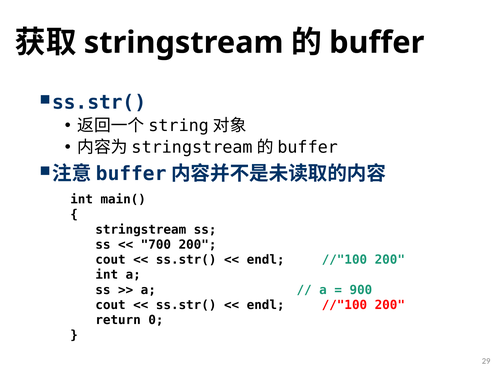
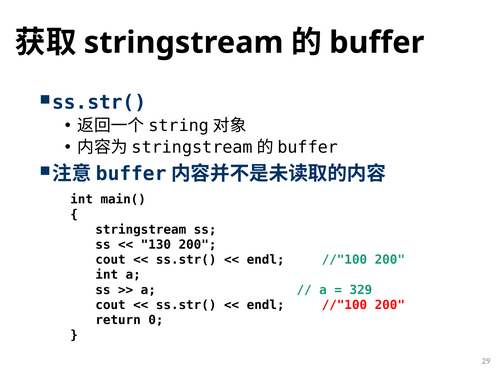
700: 700 -> 130 (156, 245)
900: 900 -> 329 (361, 290)
